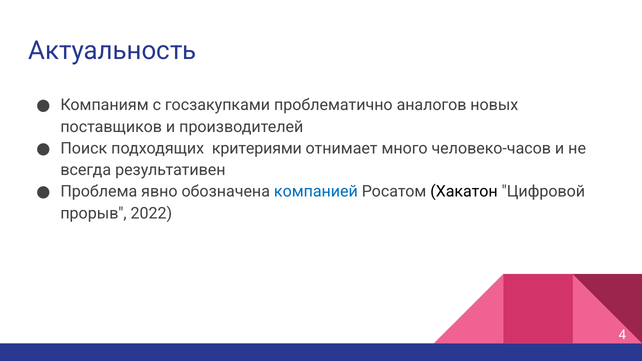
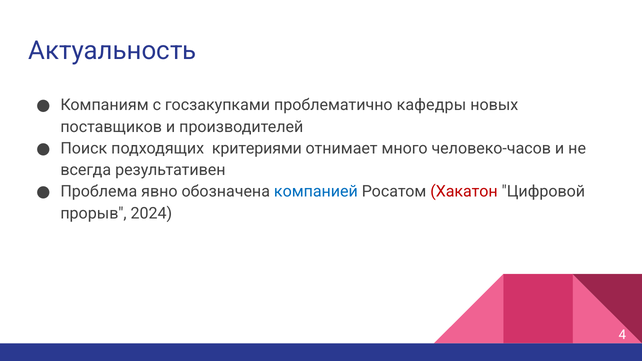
аналогов: аналогов -> кафедры (431, 105)
Хакатон colour: black -> red (464, 192)
2022: 2022 -> 2024 (151, 213)
